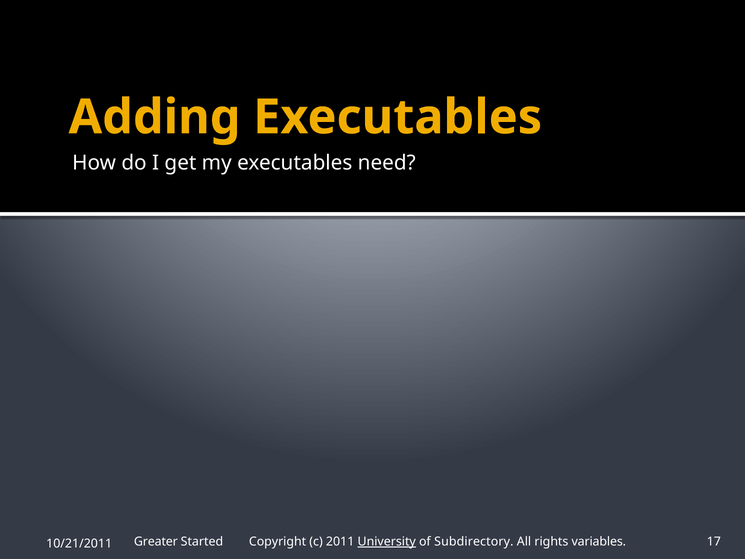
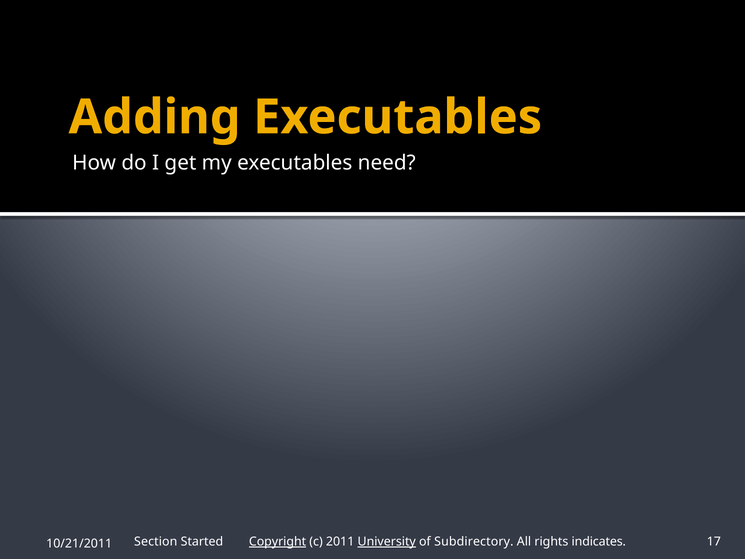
Greater: Greater -> Section (156, 541)
Copyright underline: none -> present (278, 541)
variables: variables -> indicates (599, 541)
